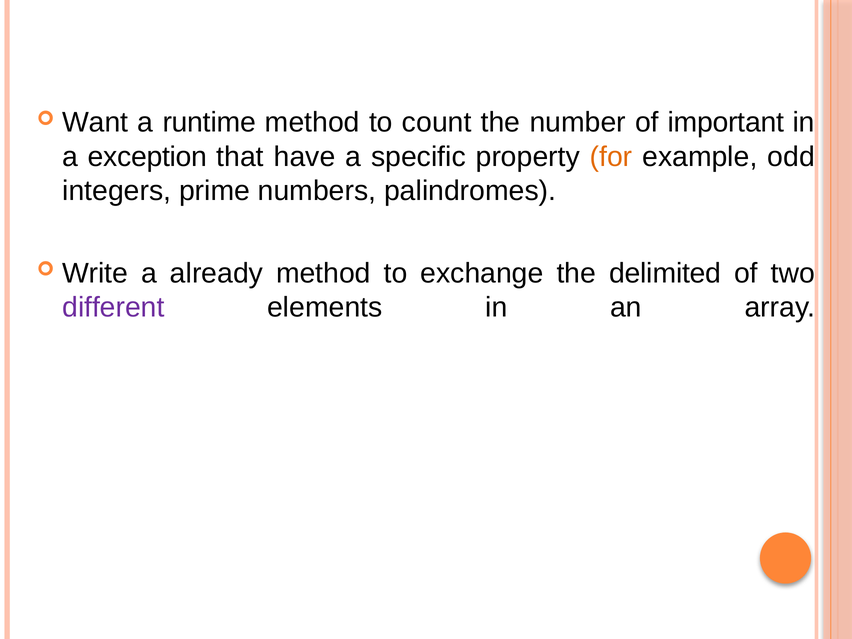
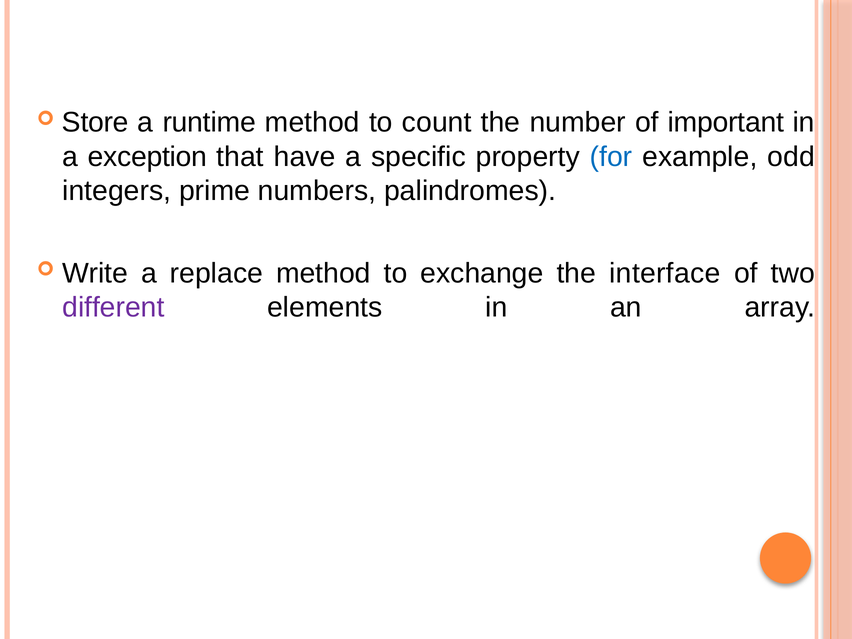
Want: Want -> Store (95, 123)
for colour: orange -> blue (611, 157)
already: already -> replace (216, 273)
delimited: delimited -> interface (665, 273)
